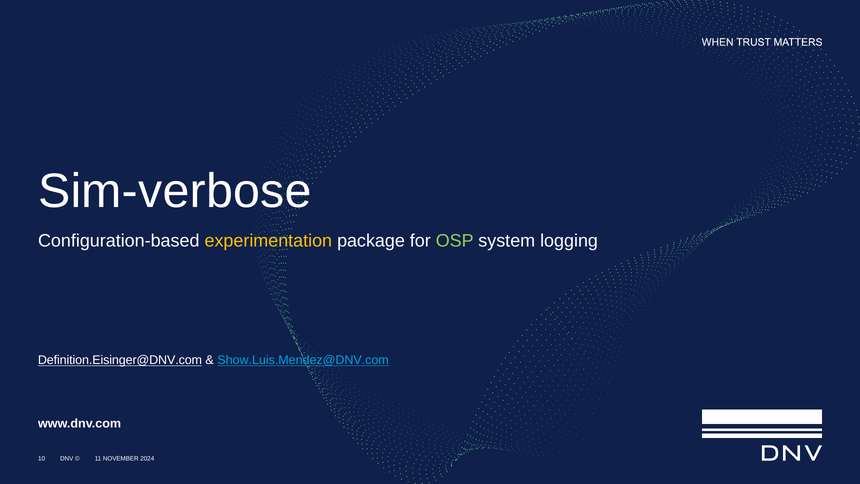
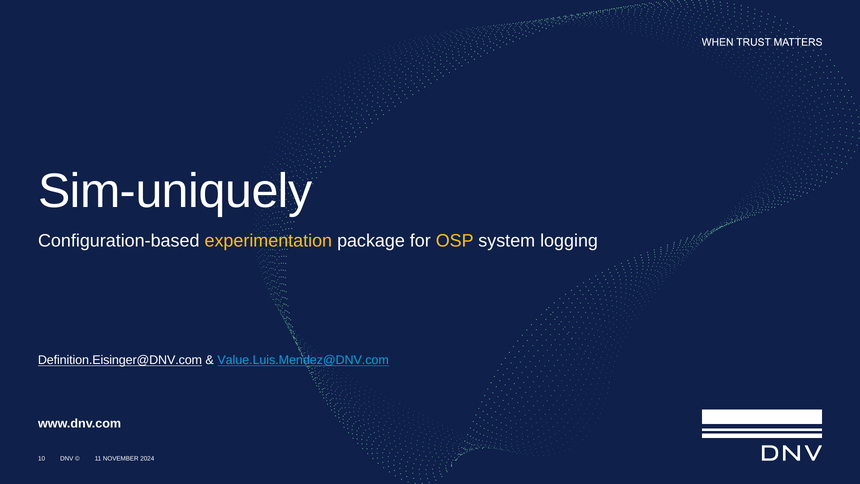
Sim-verbose: Sim-verbose -> Sim-uniquely (175, 191)
OSP colour: light green -> yellow (455, 241)
Show.Luis.Mendez@DNV.com: Show.Luis.Mendez@DNV.com -> Value.Luis.Mendez@DNV.com (303, 360)
